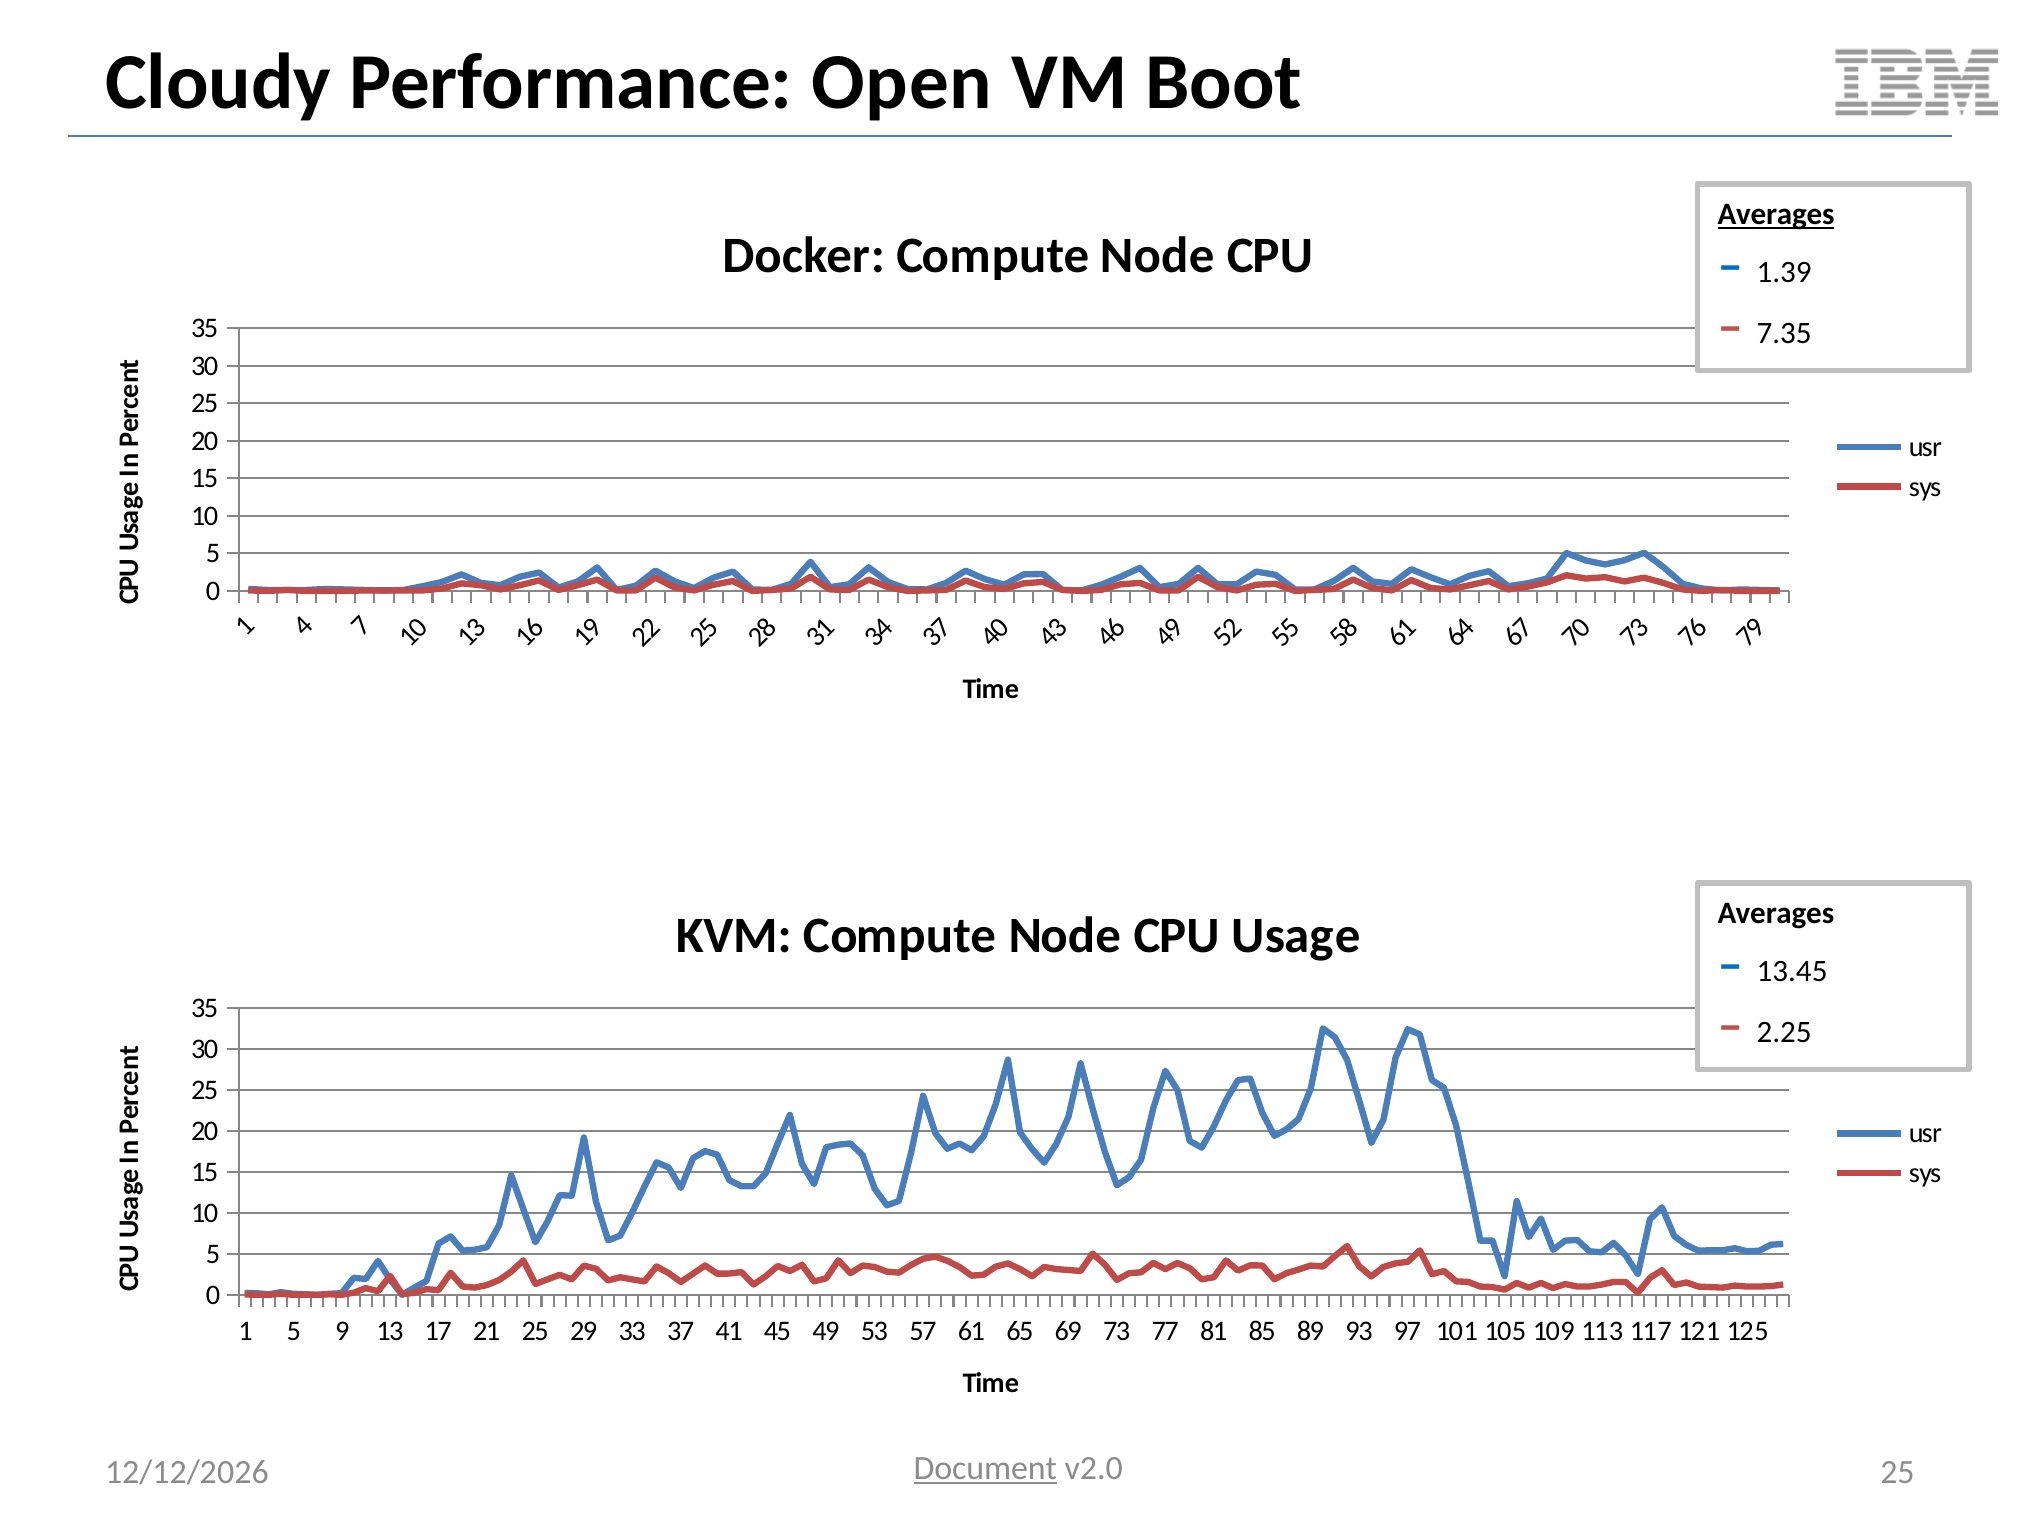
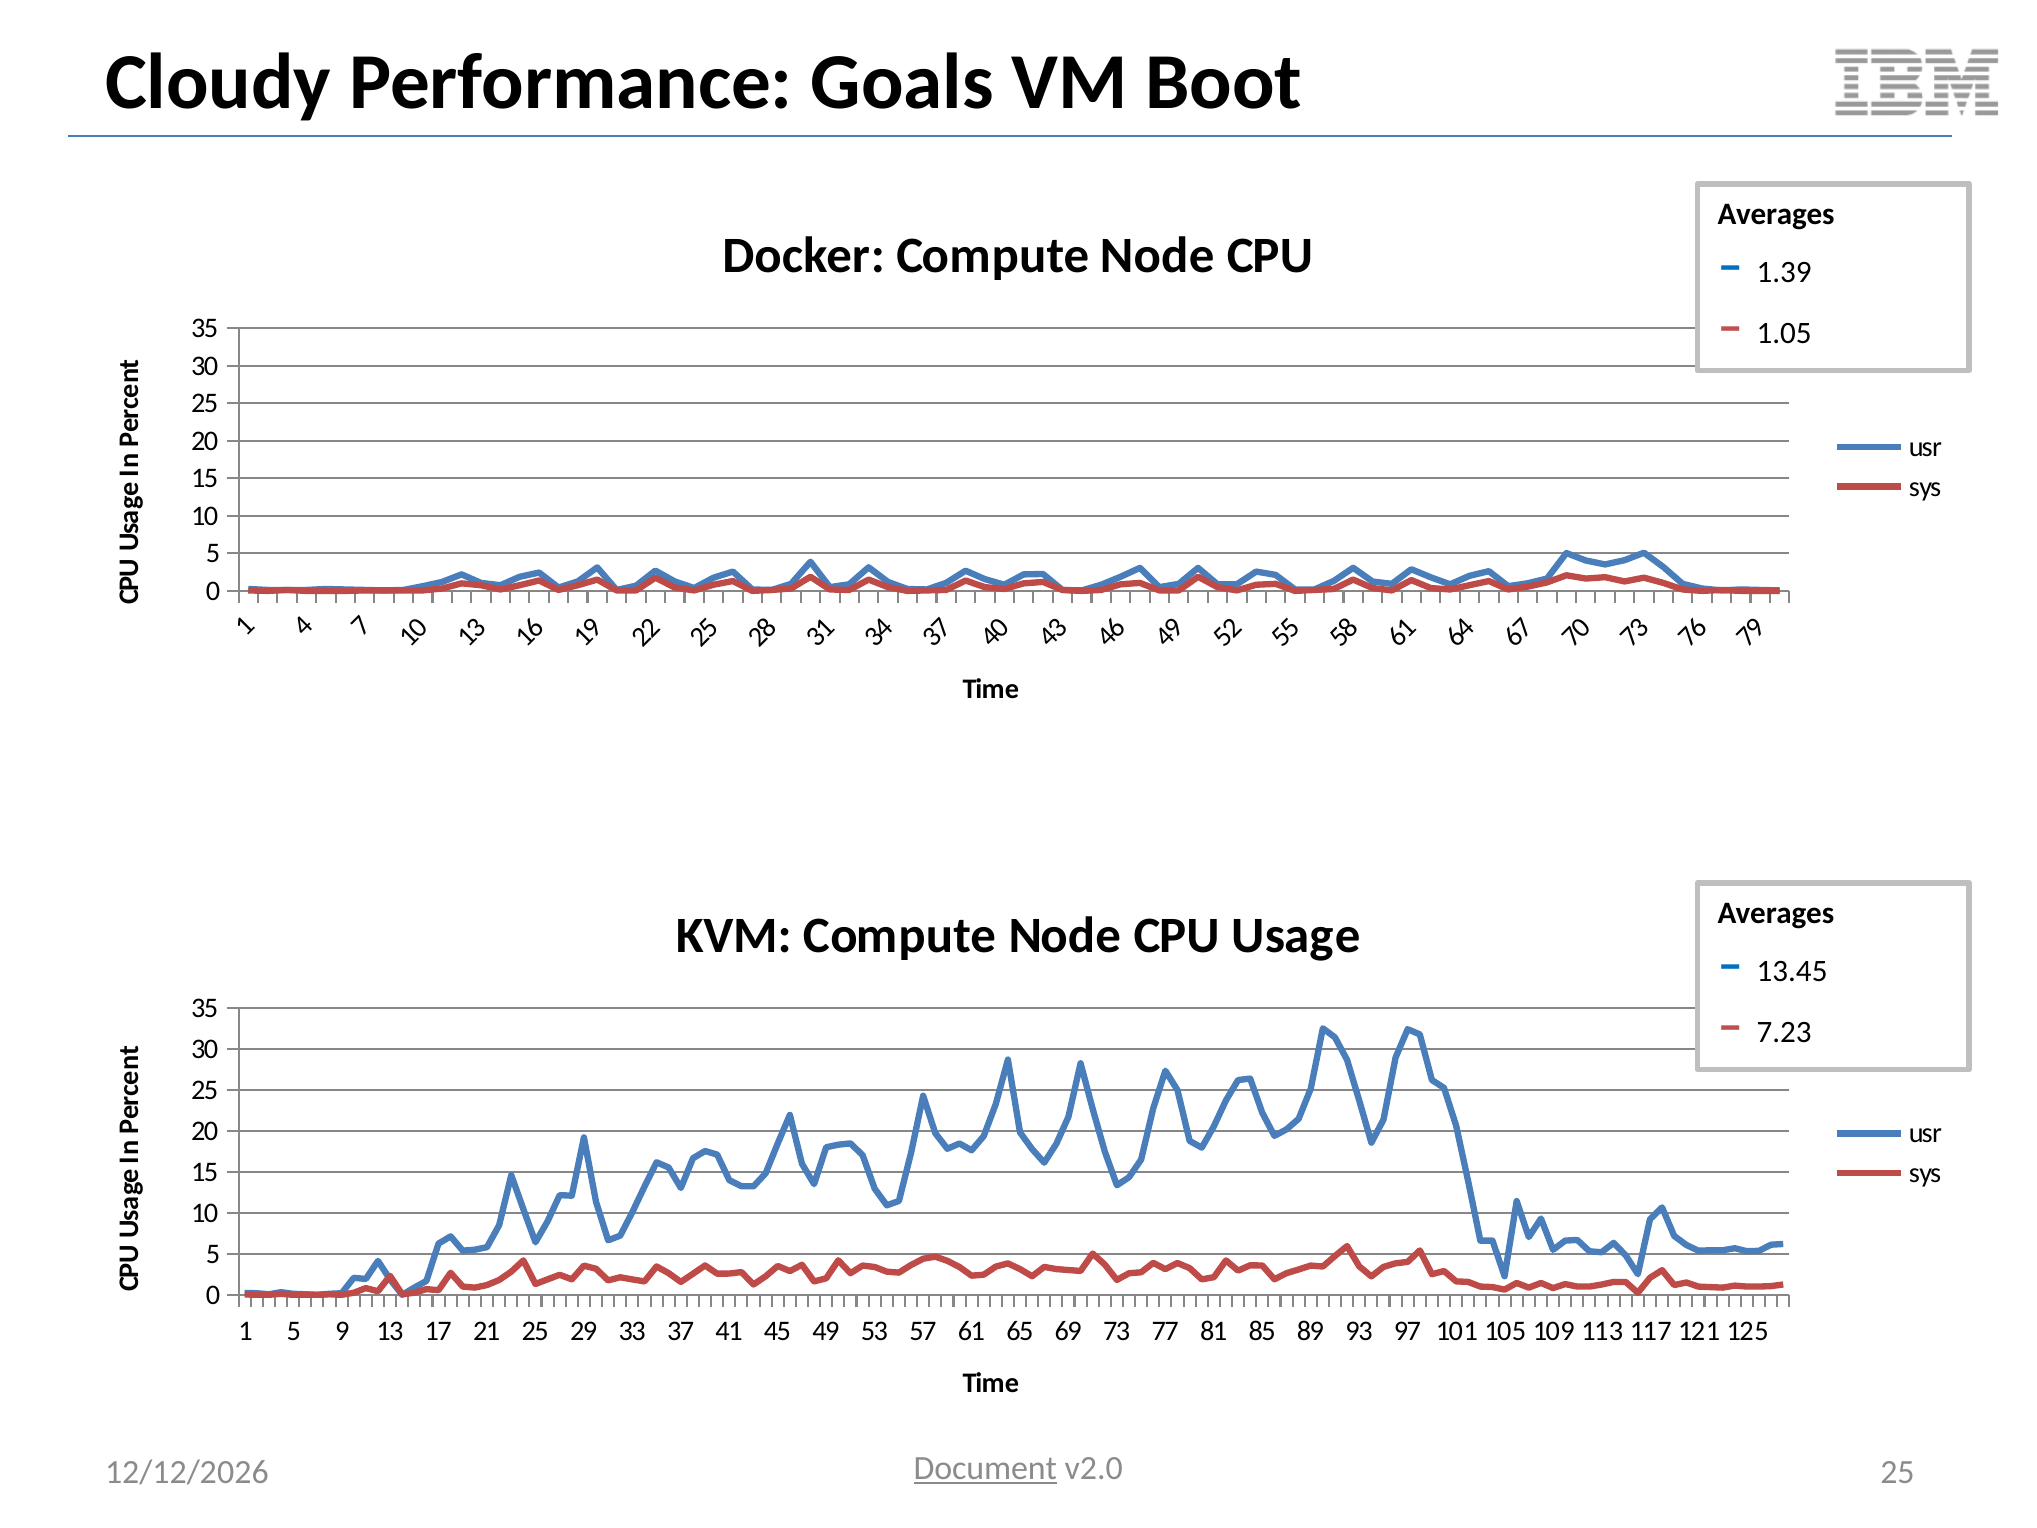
Open: Open -> Goals (902, 82)
Averages underline: present -> none (1776, 215)
7.35: 7.35 -> 1.05 (1784, 333)
2.25: 2.25 -> 7.23 (1784, 1032)
